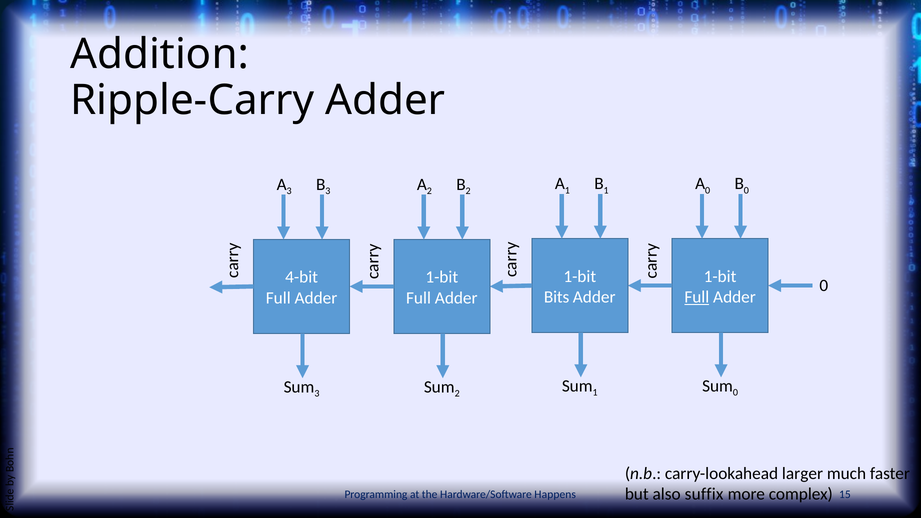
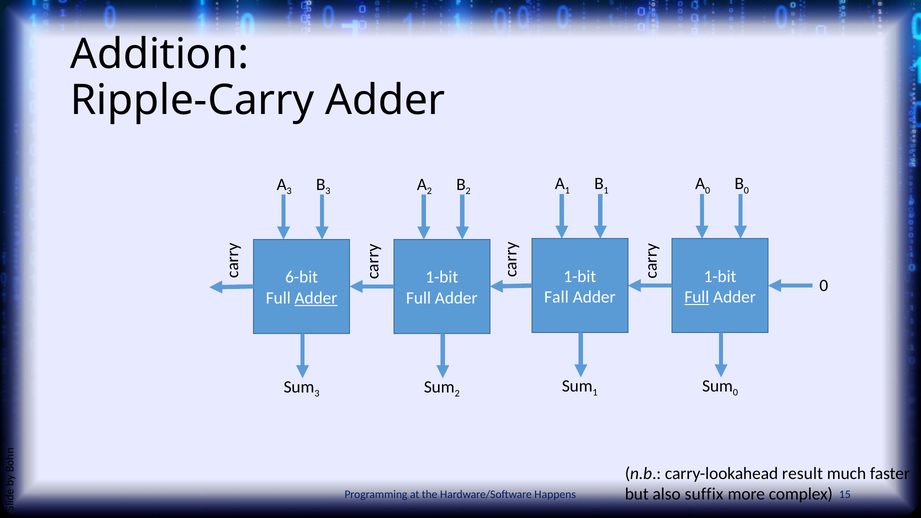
4-bit: 4-bit -> 6-bit (302, 277)
Bits: Bits -> Fall (556, 297)
Adder underline: none -> present (316, 298)
larger: larger -> result (802, 474)
